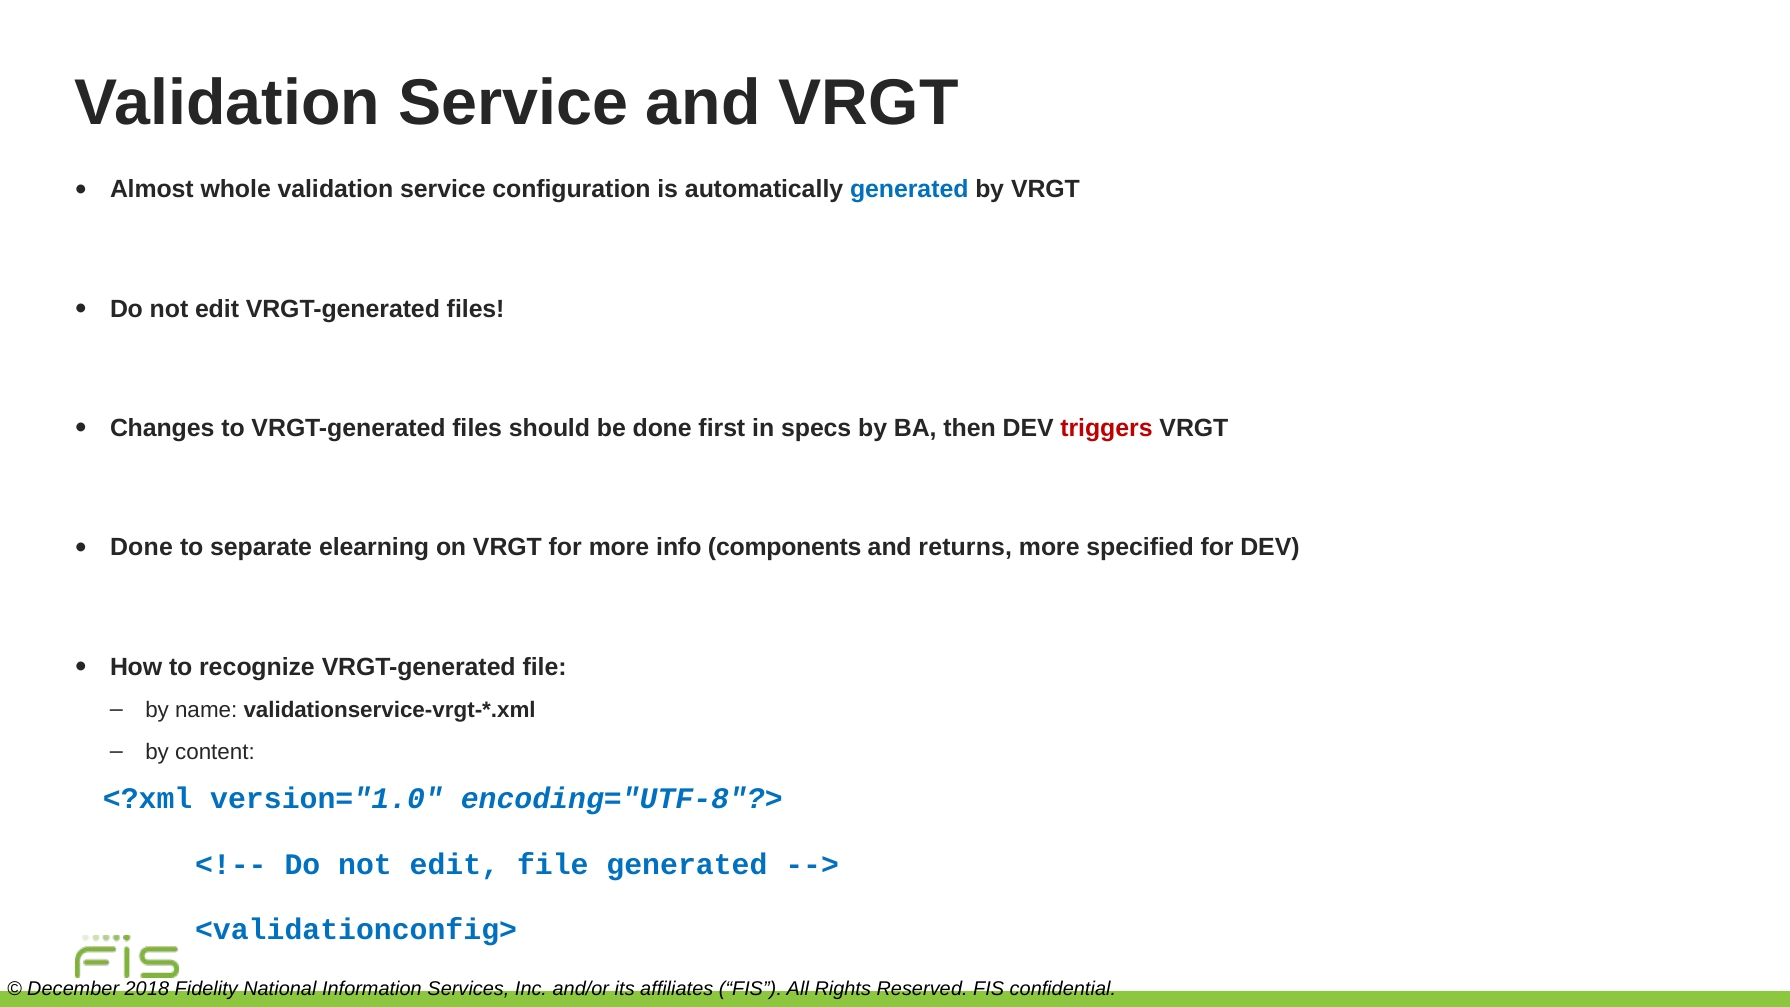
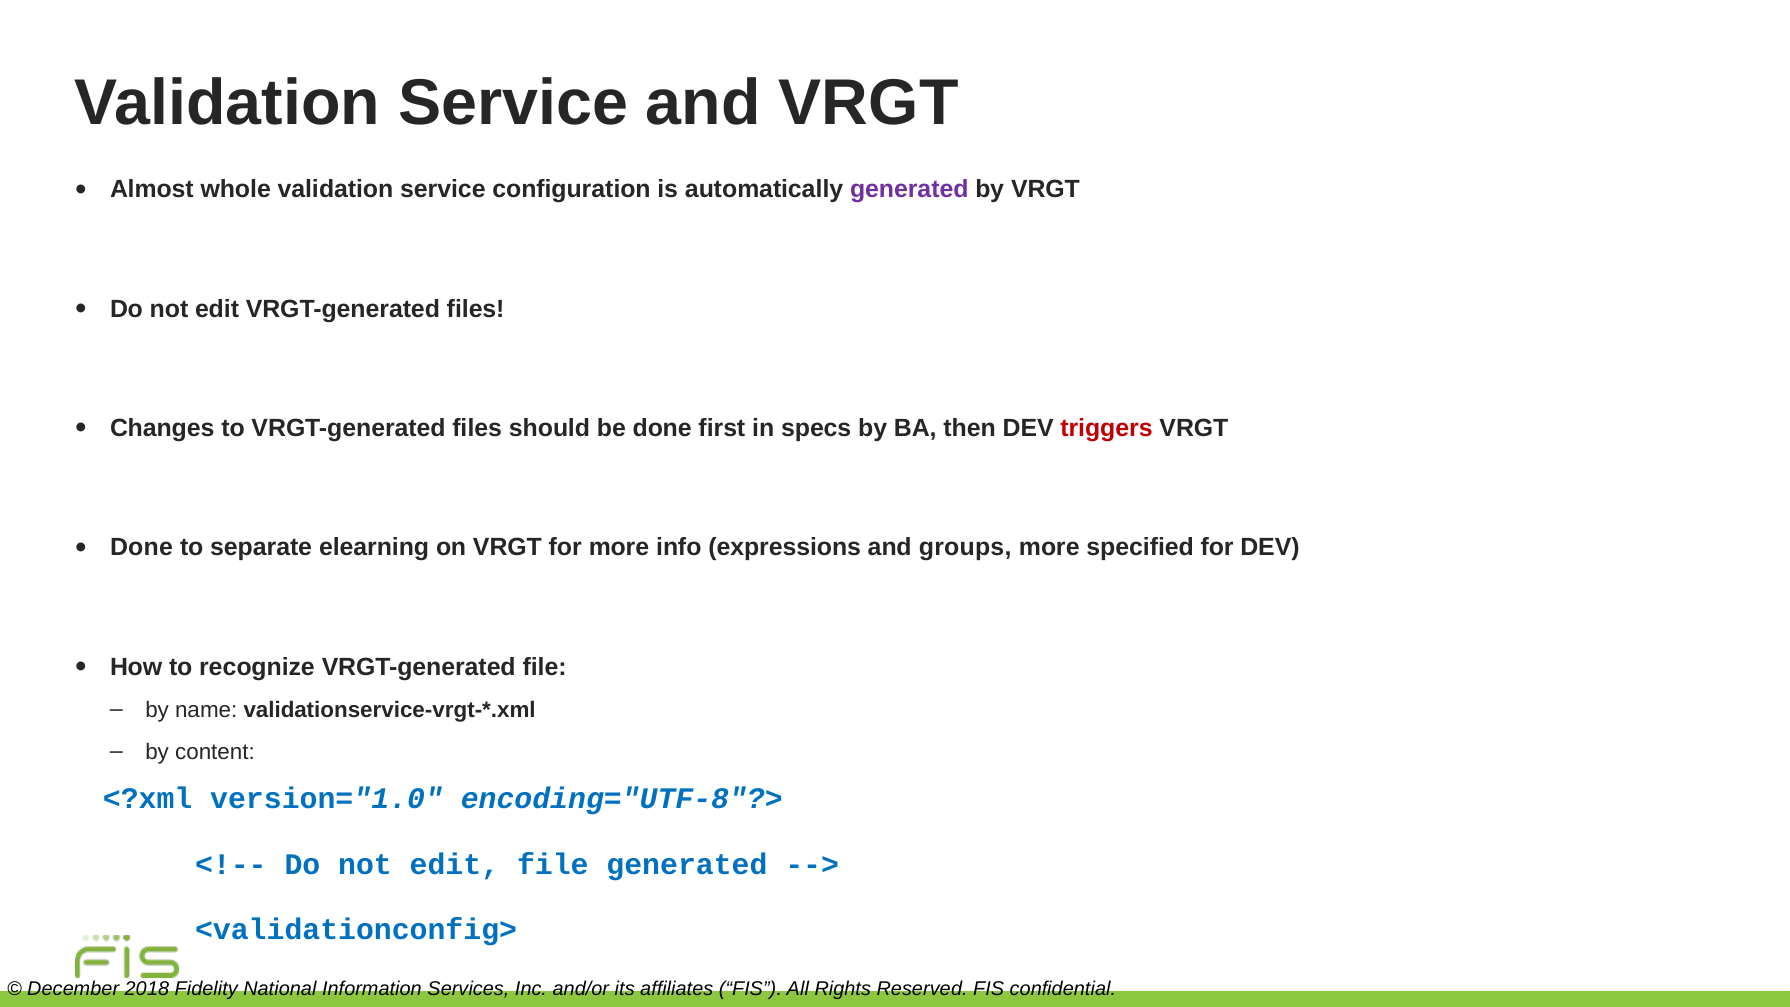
generated colour: blue -> purple (909, 189)
components: components -> expressions (785, 548)
returns: returns -> groups (965, 548)
